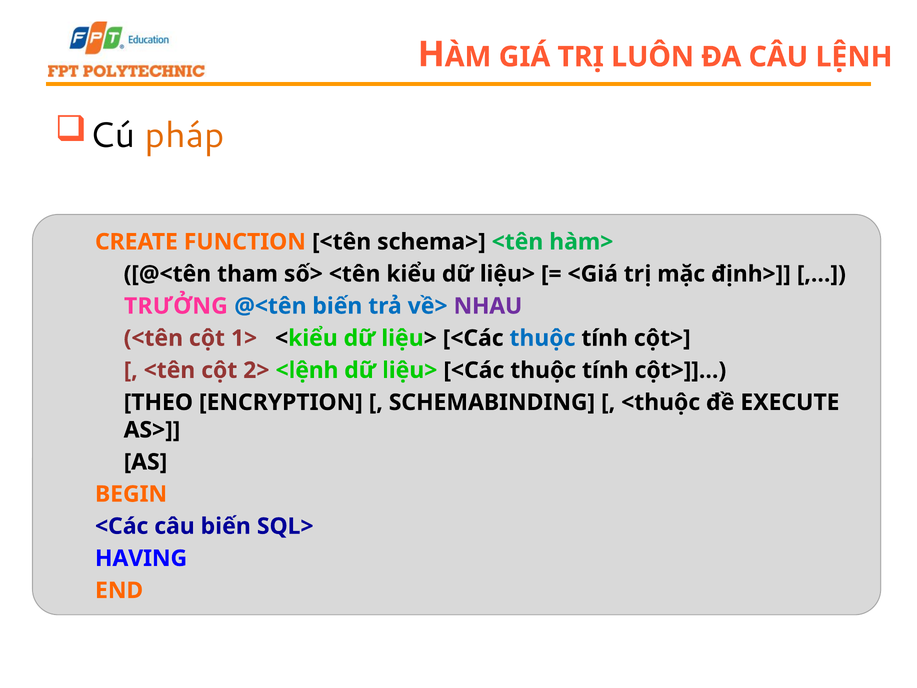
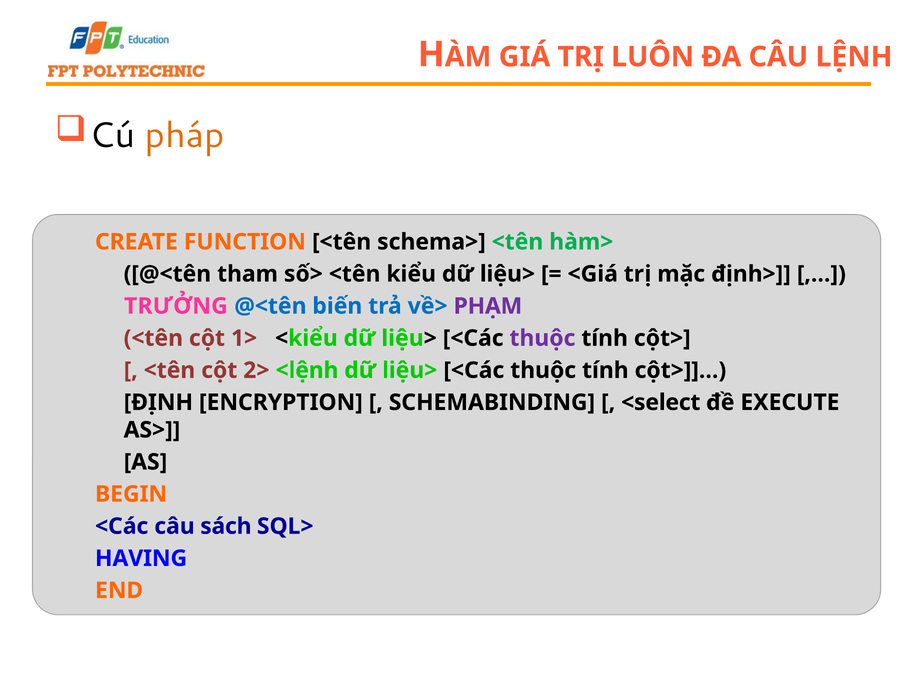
NHAU: NHAU -> PHẠM (488, 306)
thuộc colour: blue -> purple (542, 338)
THEO: THEO -> ĐỊNH (158, 402)
<thuộc: <thuộc -> <select (661, 402)
câu biến: biến -> sách (226, 526)
